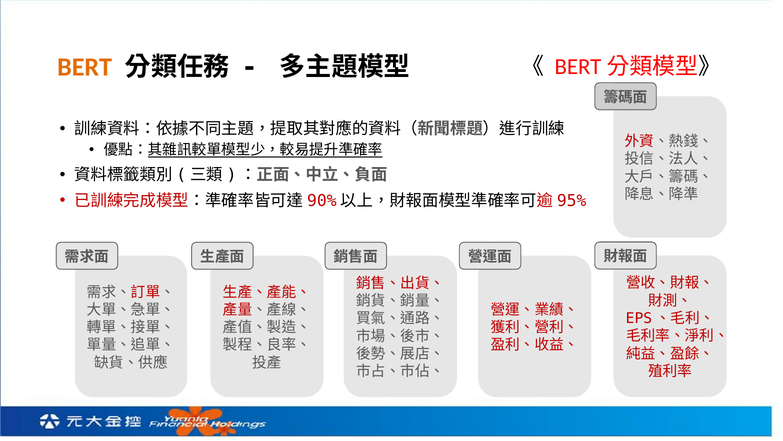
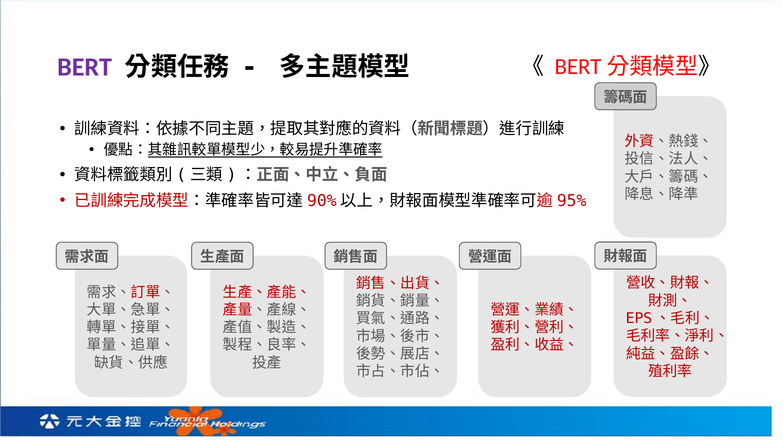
BERT colour: orange -> purple (85, 67)
